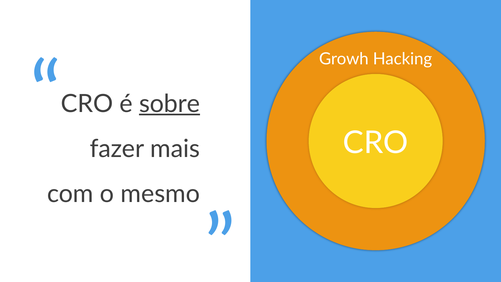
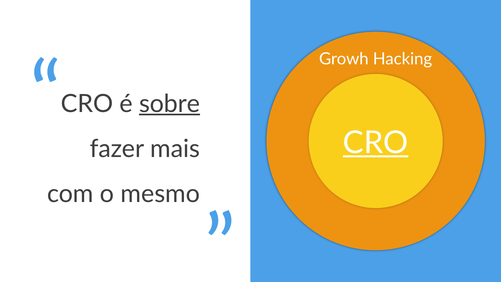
CRO underline: none -> present (376, 143)
